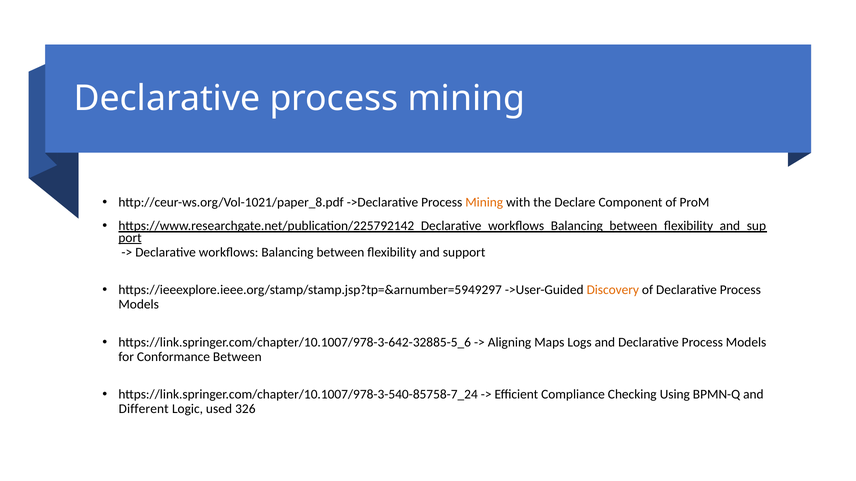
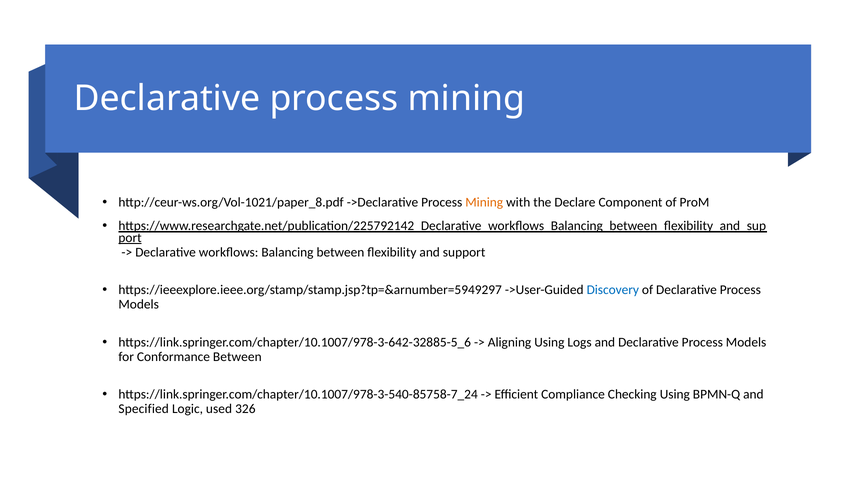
Discovery colour: orange -> blue (613, 290)
Aligning Maps: Maps -> Using (549, 343)
Different: Different -> Specified (144, 409)
